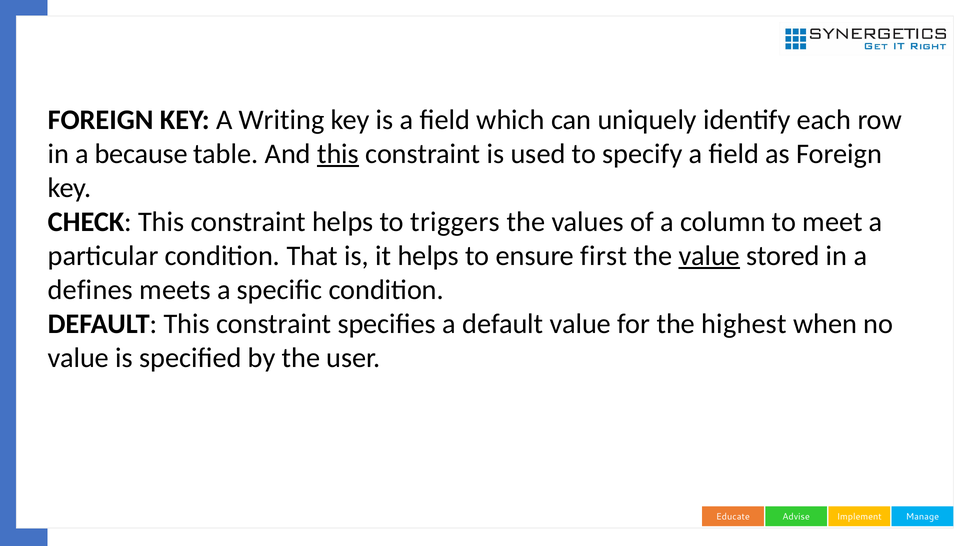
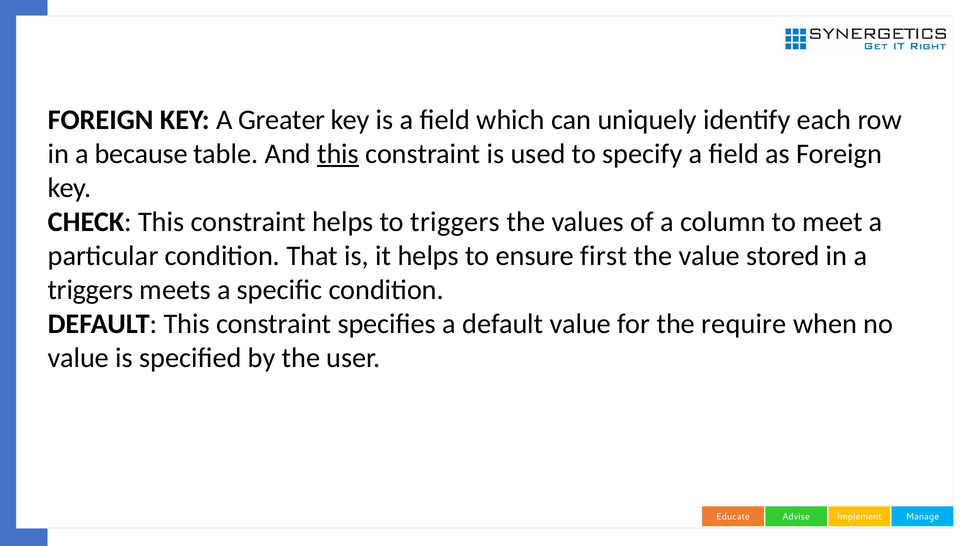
Writing: Writing -> Greater (282, 120)
value underline: present -> none (709, 256)
defines: defines -> triggers (91, 290)
highest: highest -> require (744, 324)
